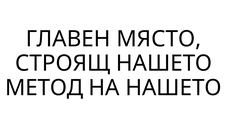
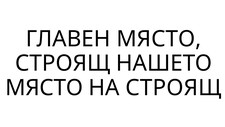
МЕТОД: МЕТОД -> МЯСТО (44, 87)
НА НАШЕТО: НАШЕТО -> СТРОЯЩ (173, 87)
